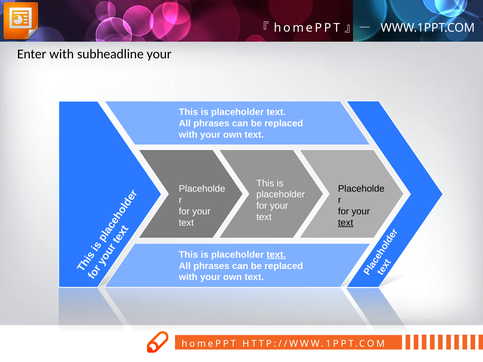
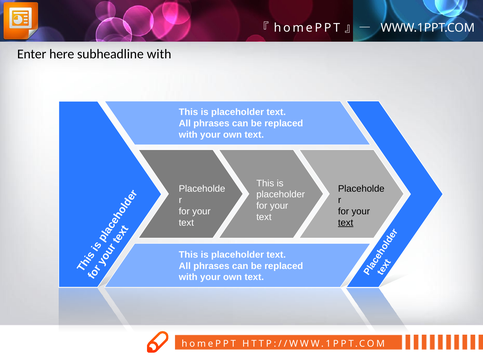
Enter with: with -> here (62, 54)
subheadline your: your -> with (159, 54)
text underline: present -> none (276, 255)
